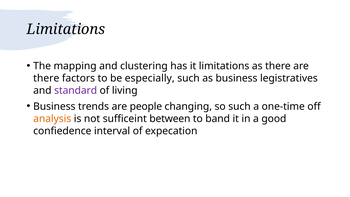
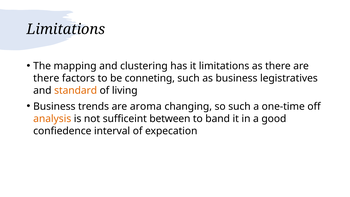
especially: especially -> conneting (150, 78)
standard colour: purple -> orange (76, 90)
people: people -> aroma (146, 106)
